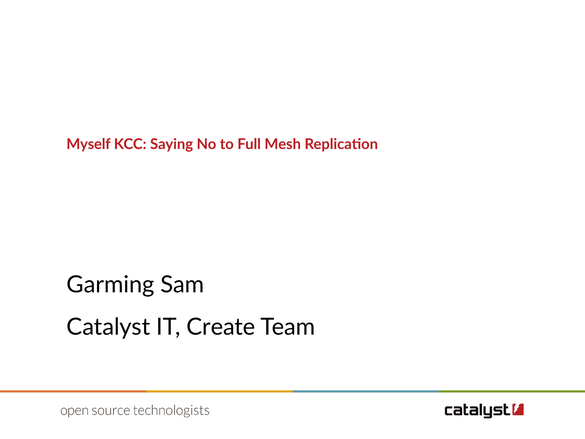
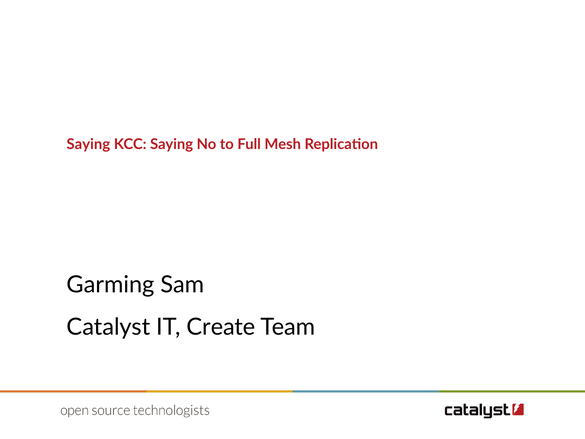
Myself: Myself -> Saying (88, 144)
